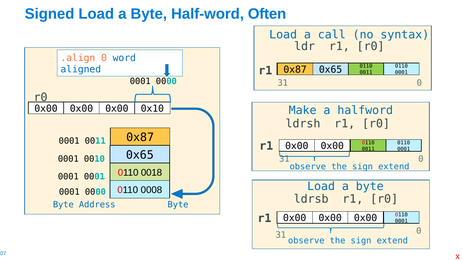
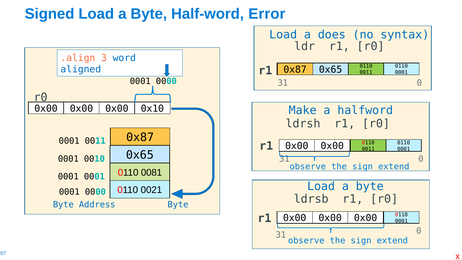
Often: Often -> Error (267, 14)
call: call -> does (332, 35)
.align 0: 0 -> 3 (104, 58)
0018: 0018 -> 0081 (152, 172)
0008: 0008 -> 0021 (151, 190)
